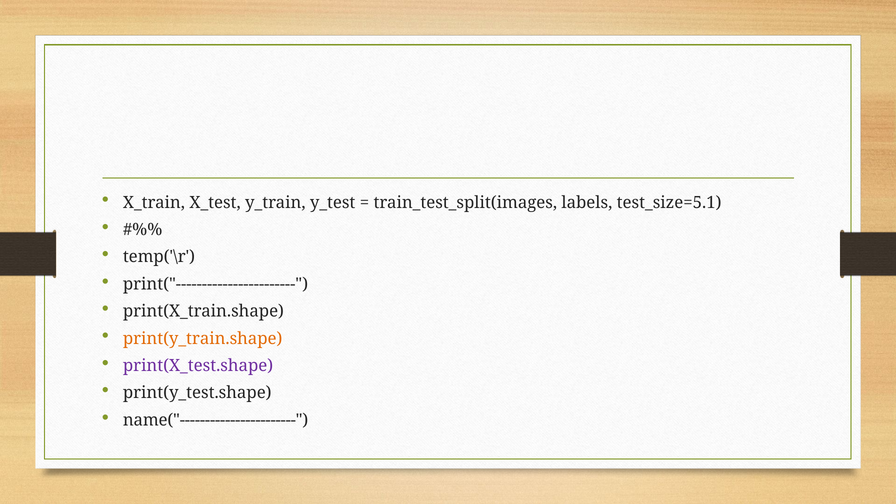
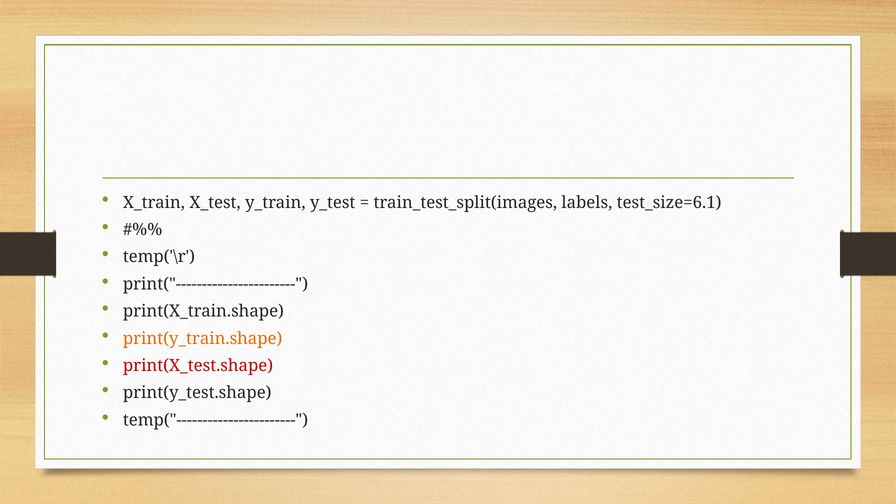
test_size=5.1: test_size=5.1 -> test_size=6.1 (669, 203)
print(X_test.shape colour: purple -> red (198, 366)
name("-----------------------: name("----------------------- -> temp("----------------------- (216, 420)
